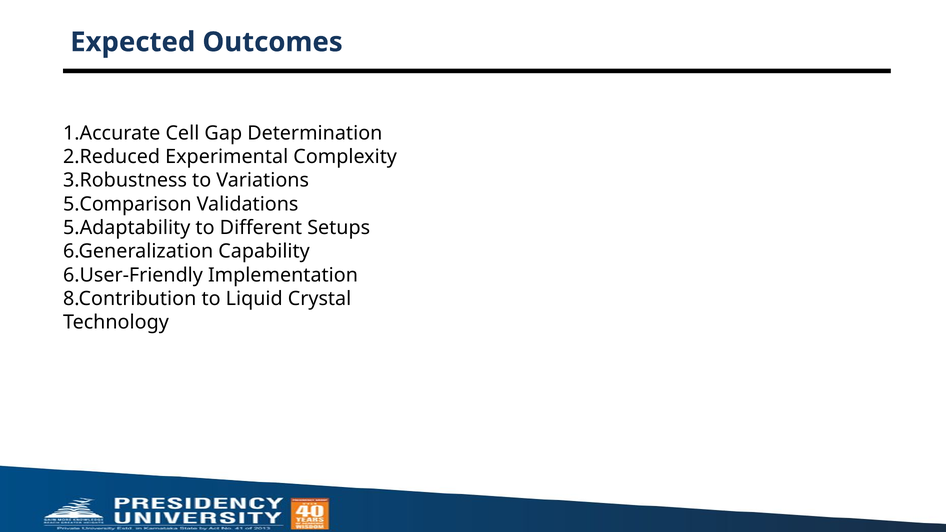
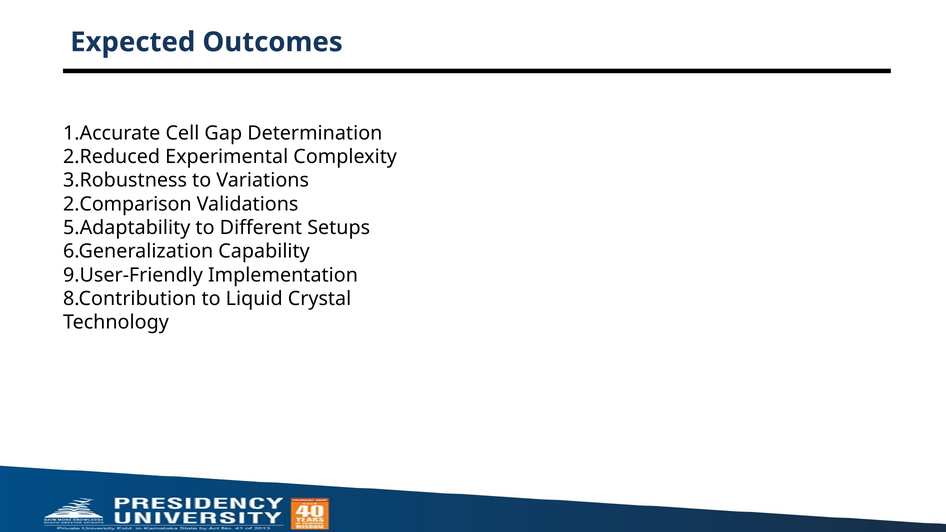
5.Comparison: 5.Comparison -> 2.Comparison (127, 204)
6.User-Friendly: 6.User-Friendly -> 9.User-Friendly (133, 275)
